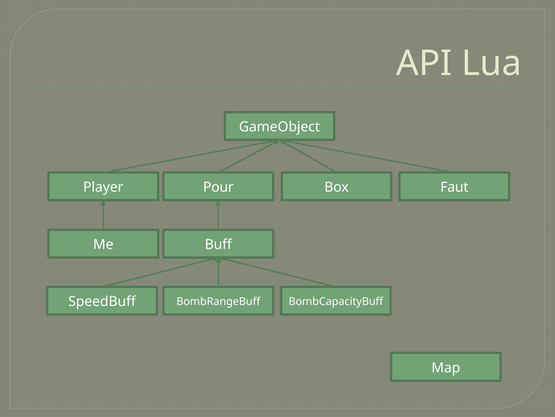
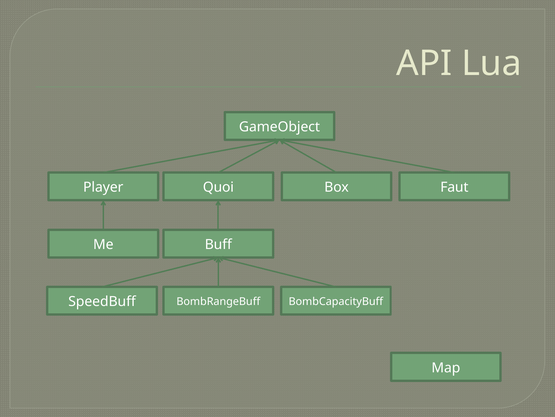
Pour: Pour -> Quoi (218, 187)
